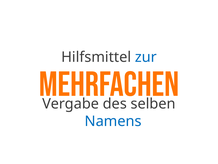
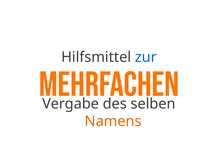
Namens colour: blue -> orange (113, 121)
